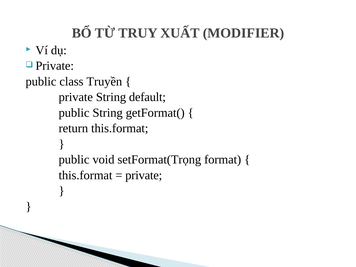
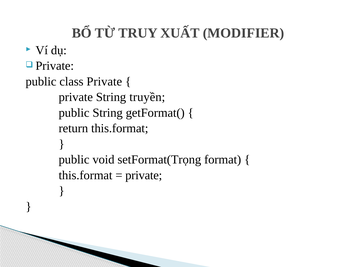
class Truyền: Truyền -> Private (104, 81)
default: default -> truyền (147, 97)
